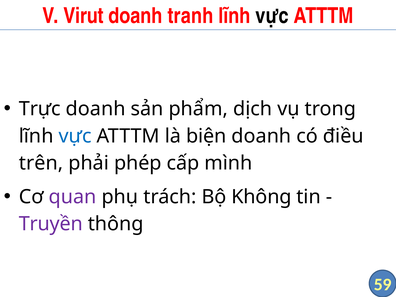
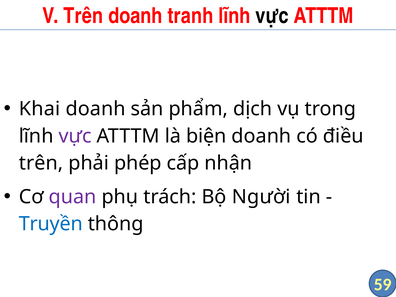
V Virut: Virut -> Trên (83, 16)
Trực: Trực -> Khai (40, 109)
vực colour: blue -> purple (75, 136)
mình: mình -> nhận (228, 163)
Không: Không -> Người (261, 197)
Truyền colour: purple -> blue (51, 224)
